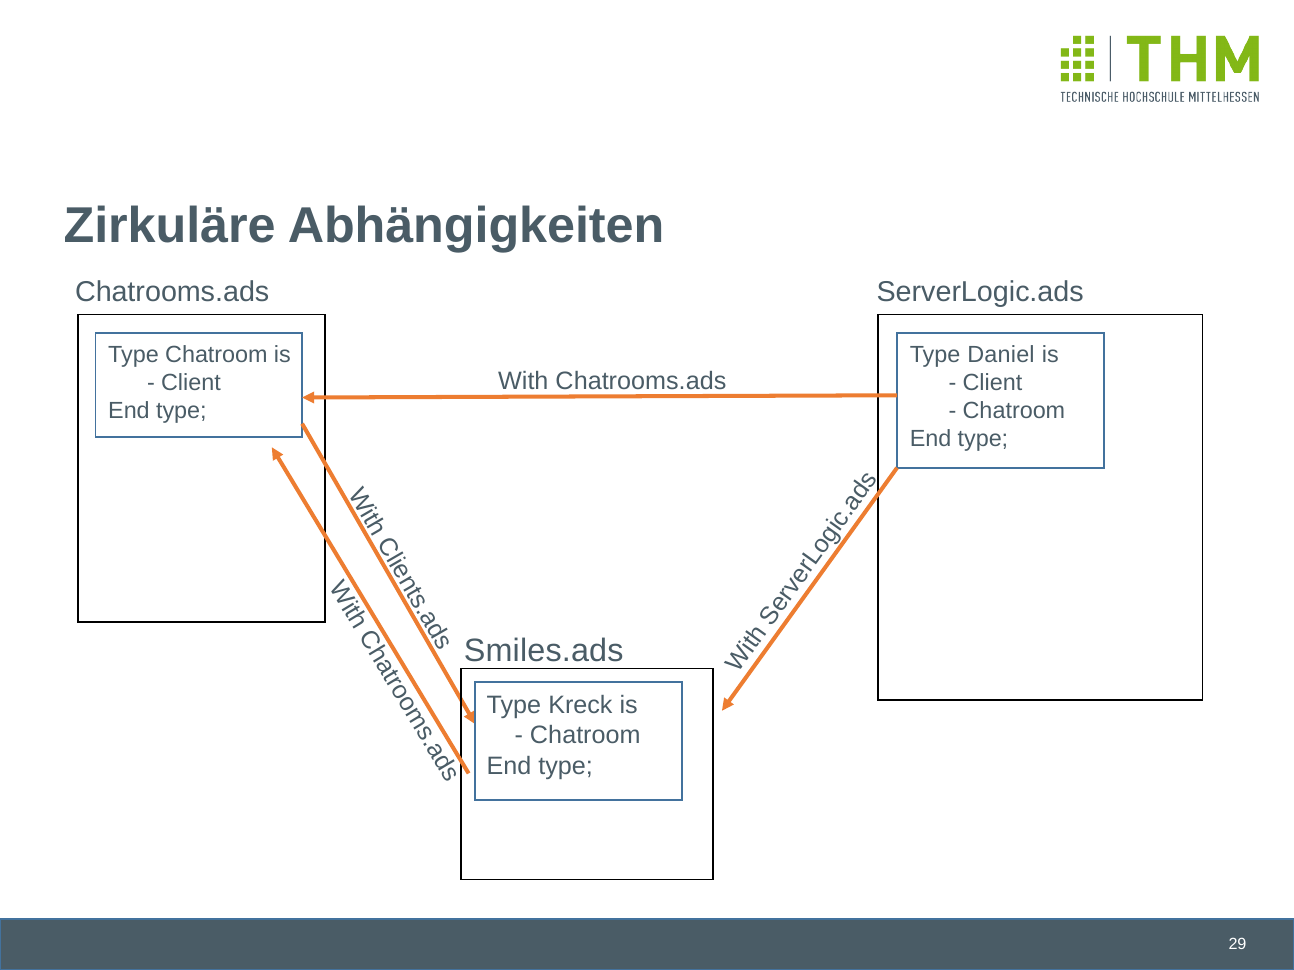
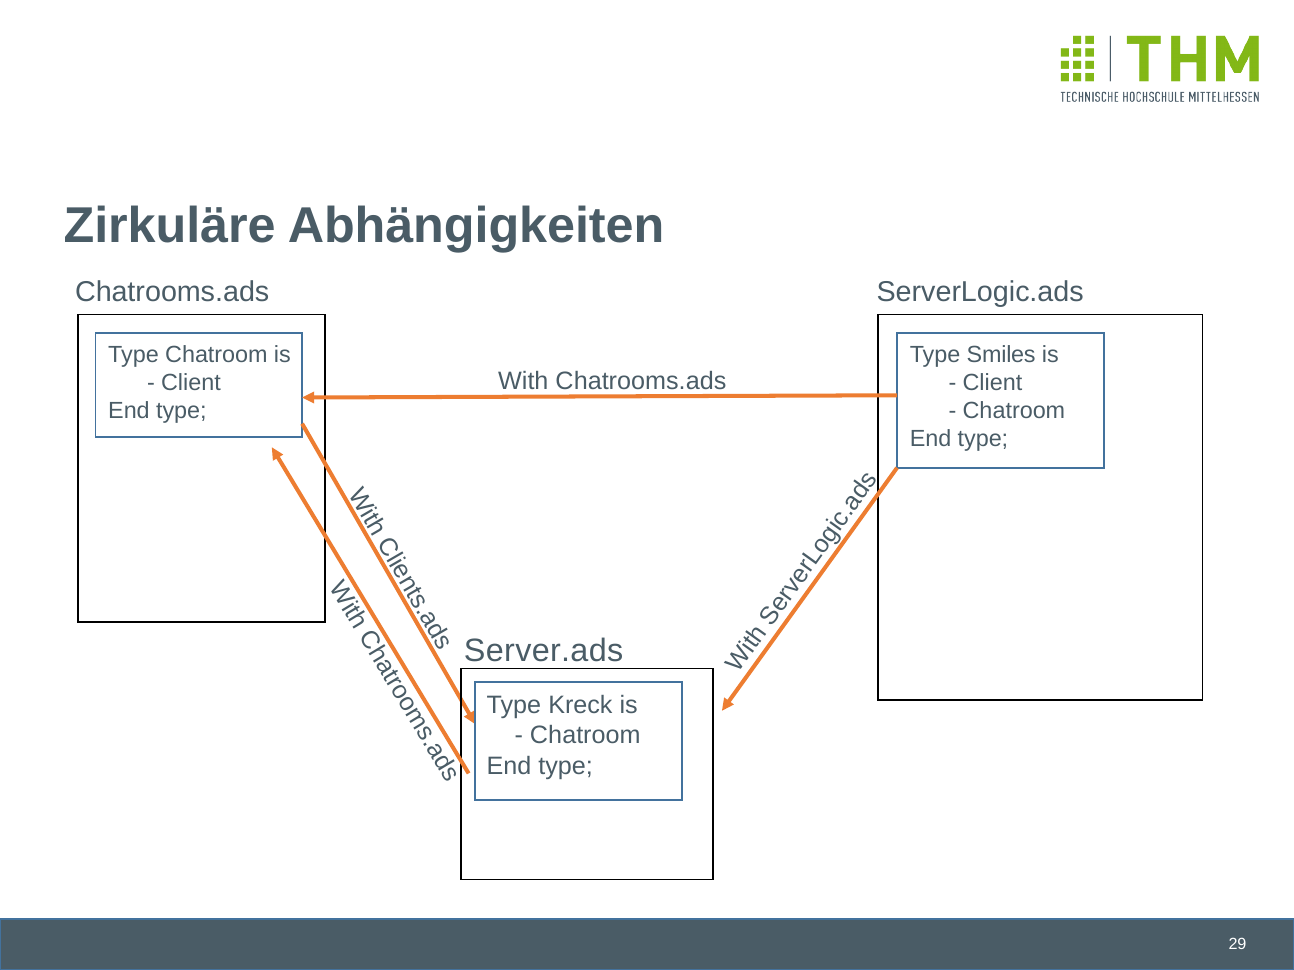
Daniel: Daniel -> Smiles (1001, 355)
Smiles.ads: Smiles.ads -> Server.ads (544, 651)
